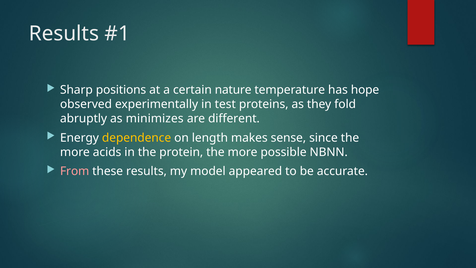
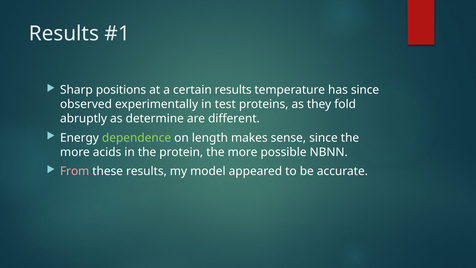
certain nature: nature -> results (233, 90)
has hope: hope -> since (365, 90)
minimizes: minimizes -> determine (155, 118)
dependence colour: yellow -> light green (137, 138)
